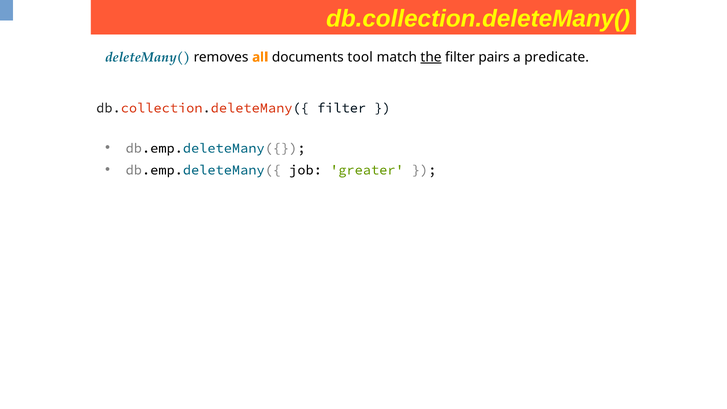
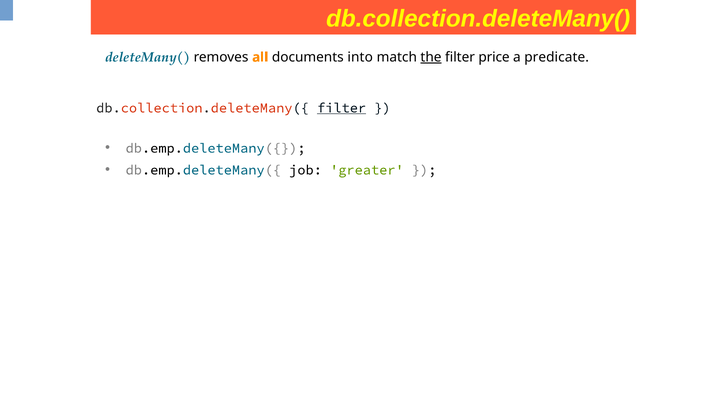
tool: tool -> into (360, 57)
pairs: pairs -> price (494, 57)
filter underline: none -> present (342, 108)
